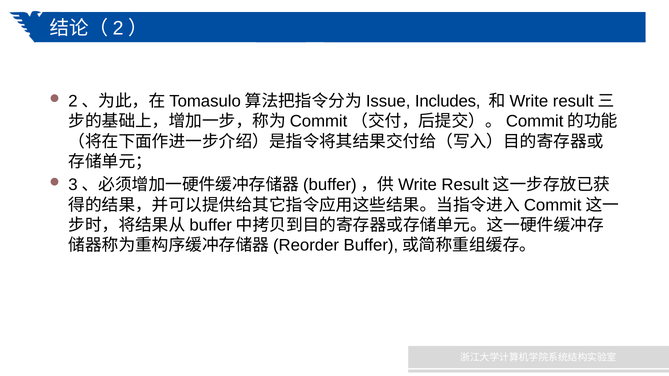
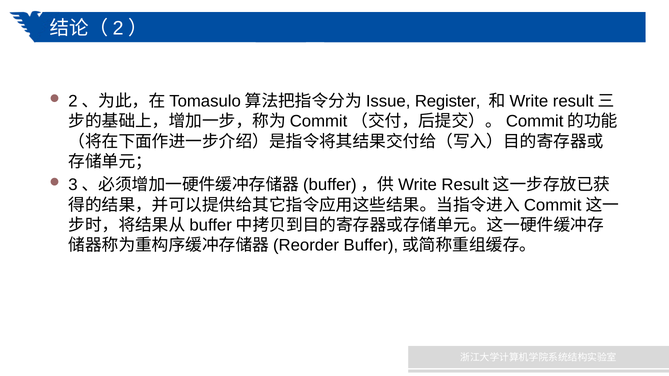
Includes: Includes -> Register (448, 101)
